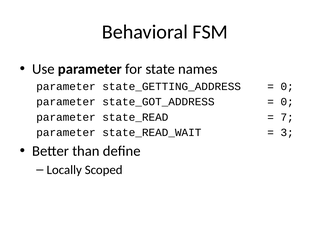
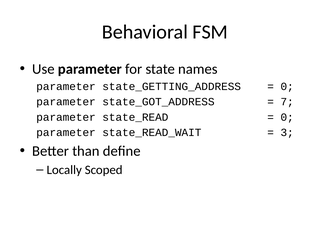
0: 0 -> 7 (287, 102)
7: 7 -> 0 (287, 117)
